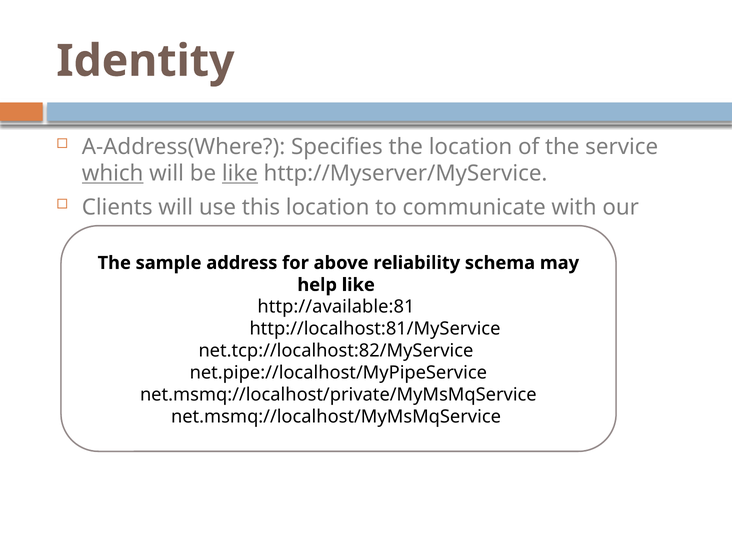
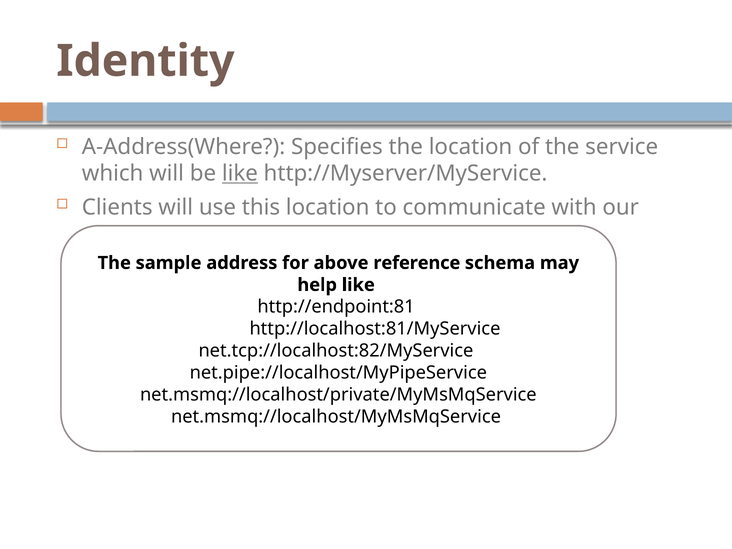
which underline: present -> none (113, 173)
reliability: reliability -> reference (417, 263)
http://available:81: http://available:81 -> http://endpoint:81 (336, 307)
